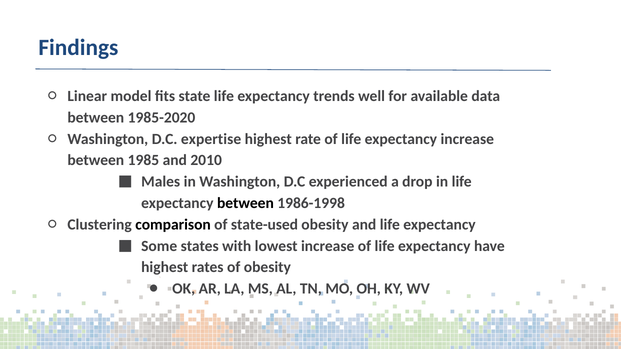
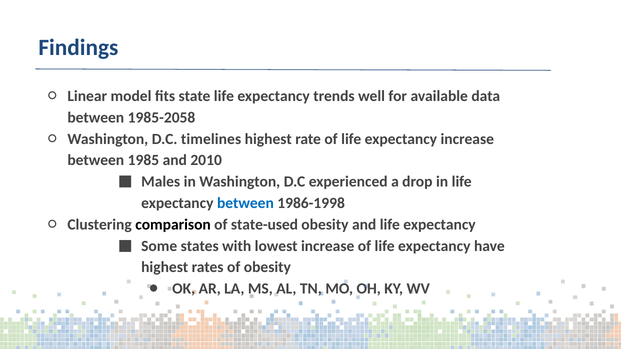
1985-2020: 1985-2020 -> 1985-2058 (162, 118)
expertise: expertise -> timelines (211, 139)
between colour: black -> blue (245, 203)
